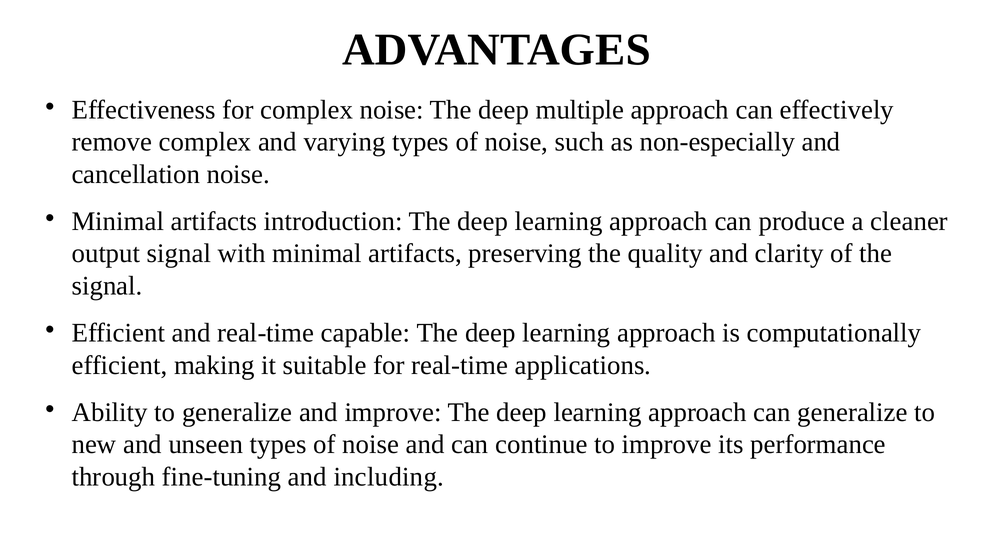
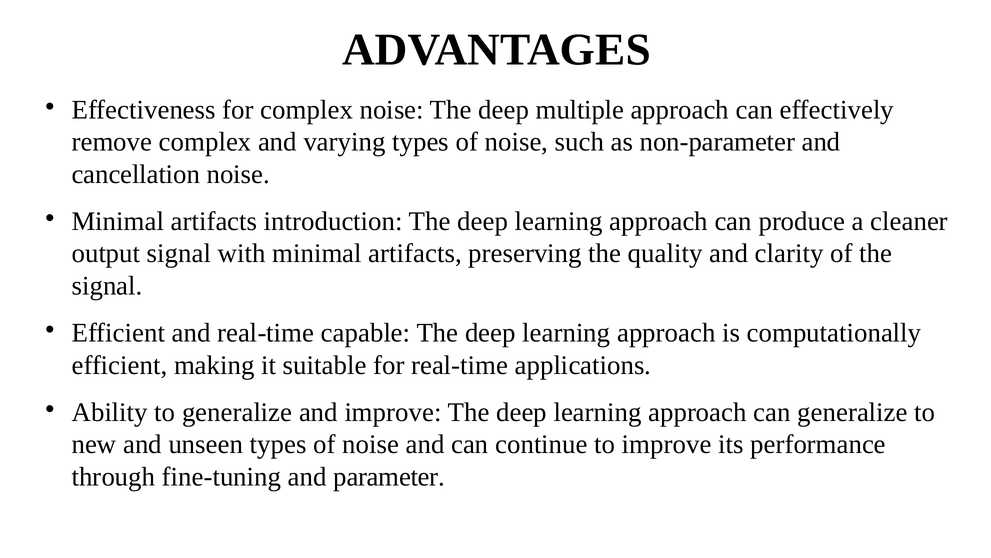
non-especially: non-especially -> non-parameter (717, 142)
including: including -> parameter (389, 476)
